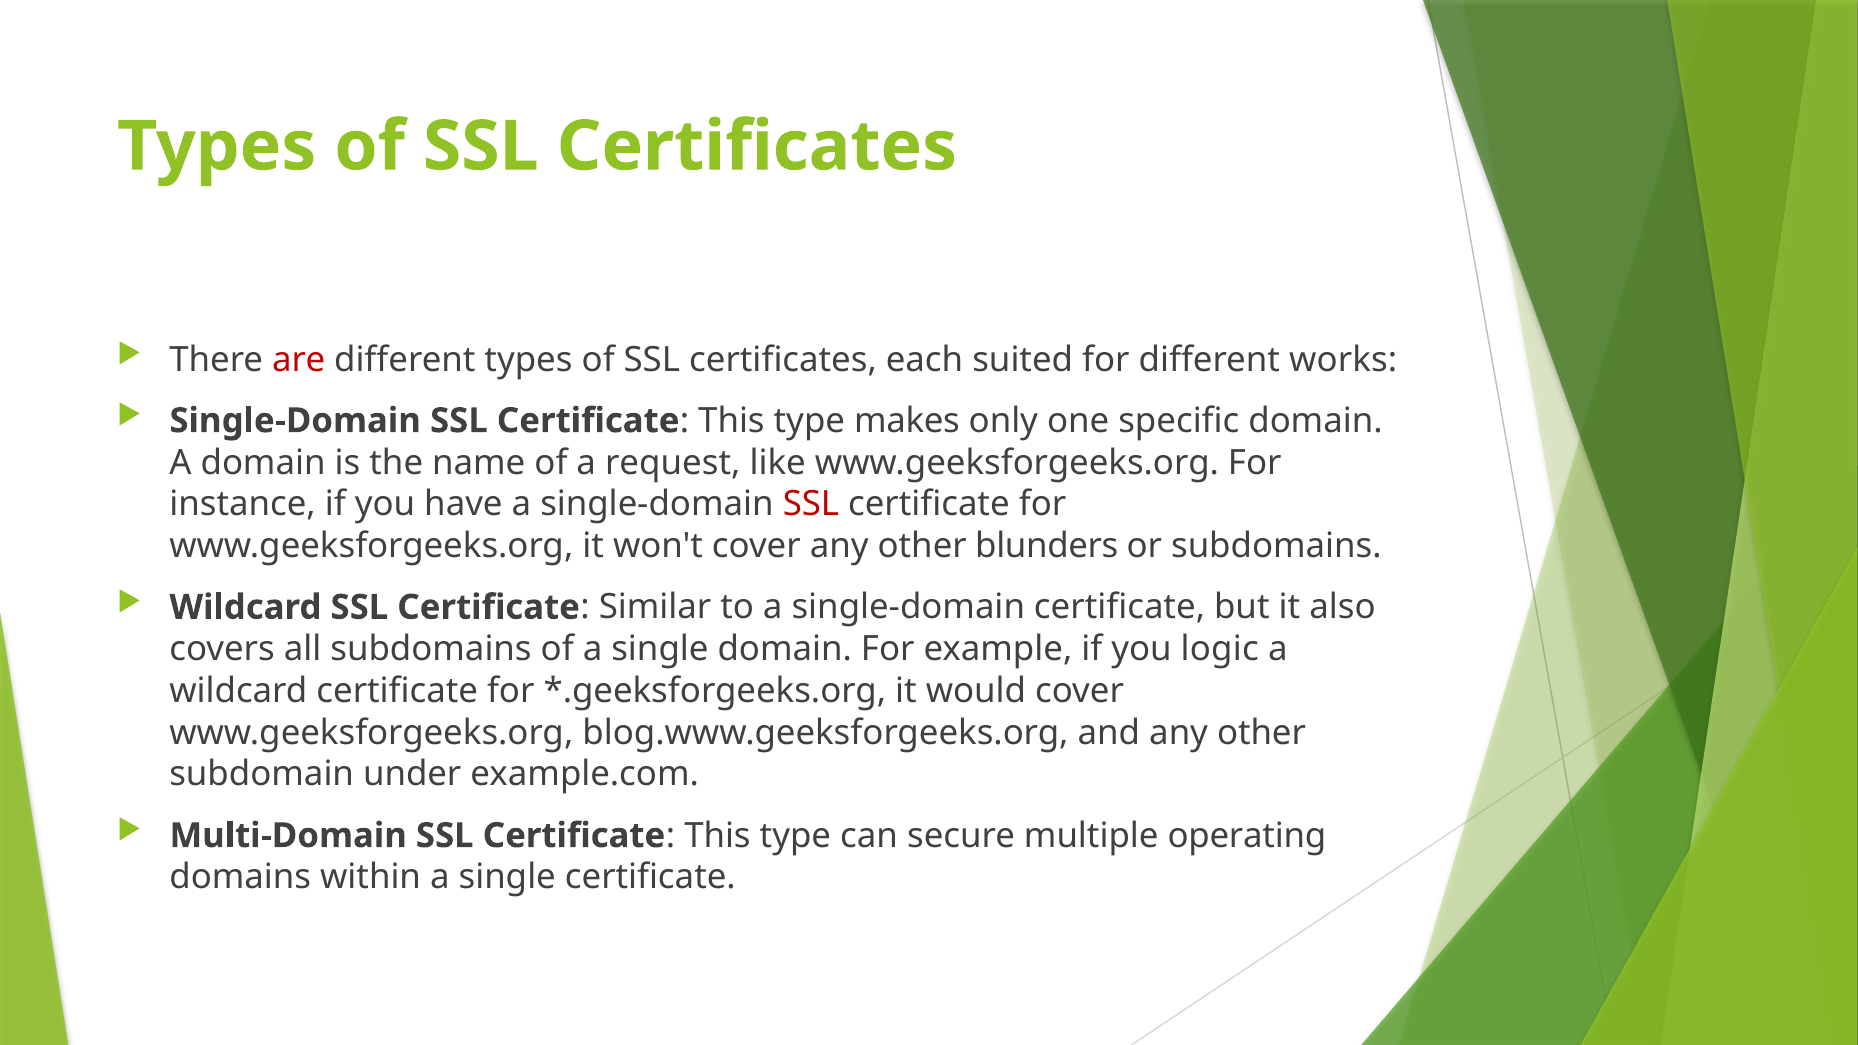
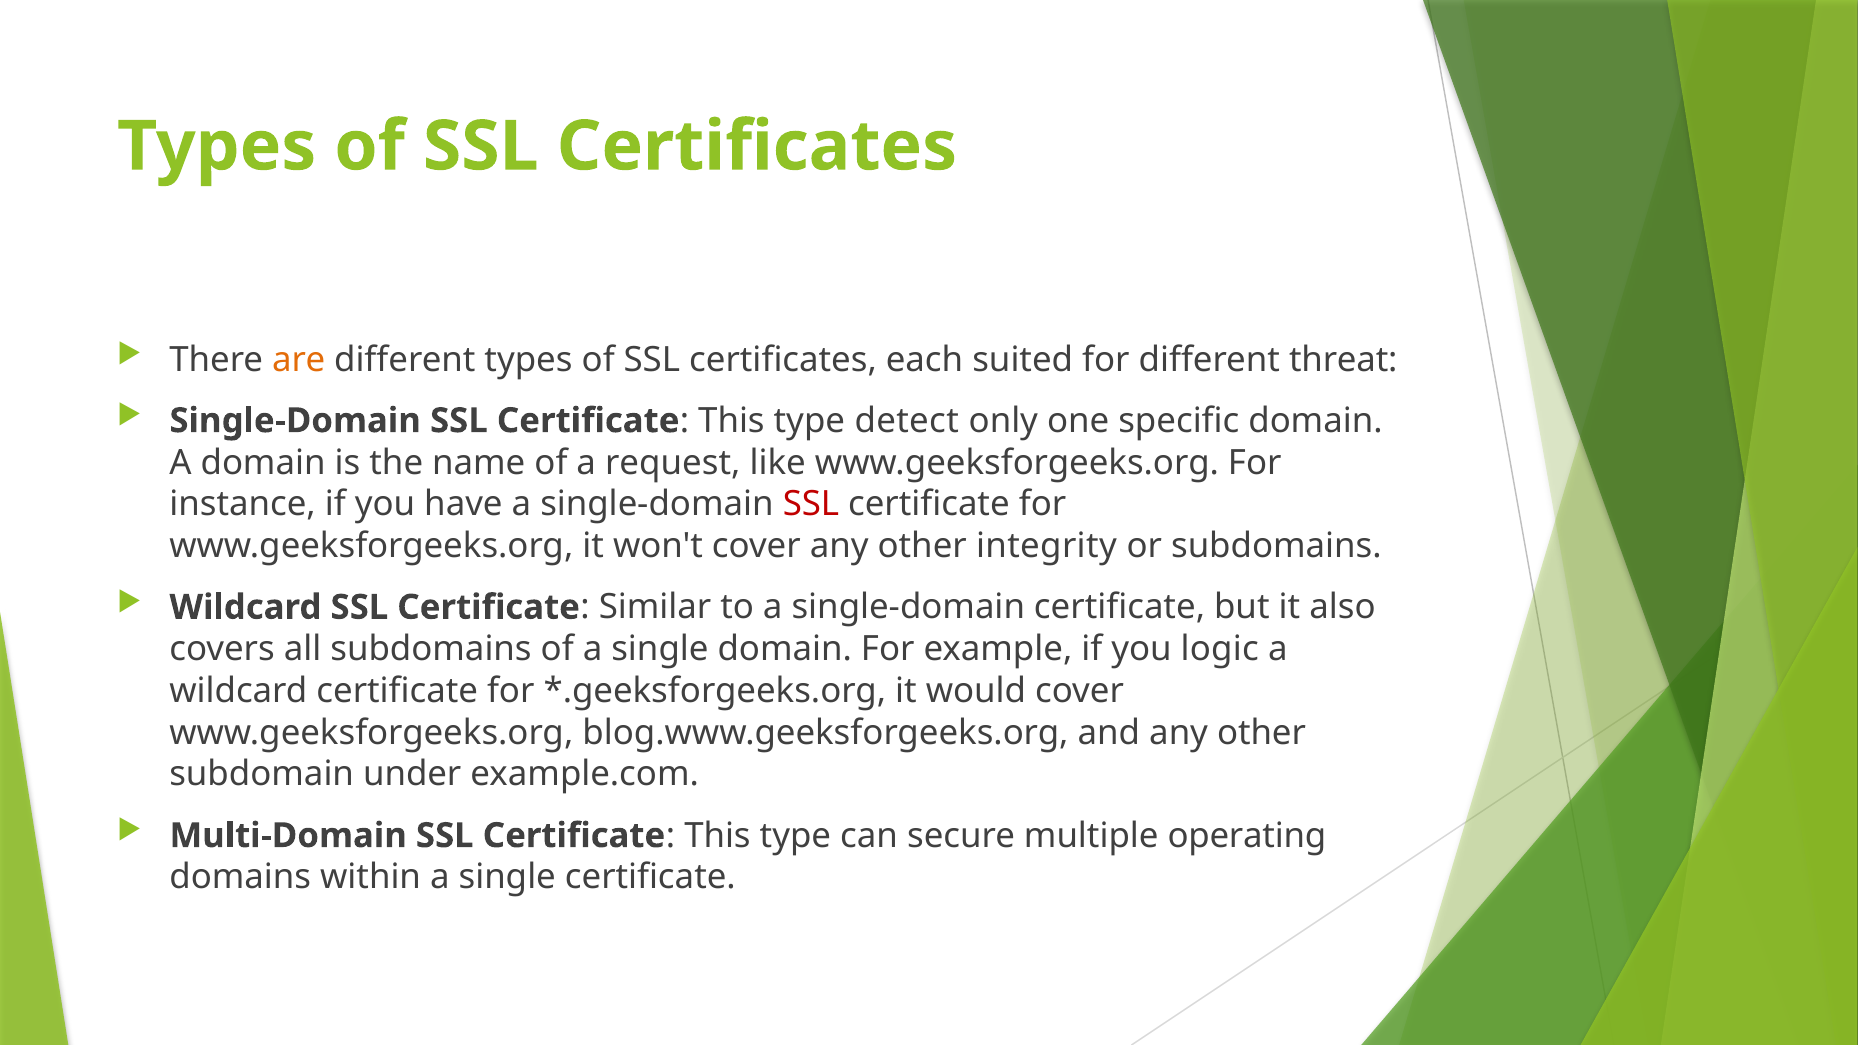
are colour: red -> orange (299, 360)
works: works -> threat (1343, 360)
makes: makes -> detect (907, 421)
blunders: blunders -> integrity (1046, 546)
